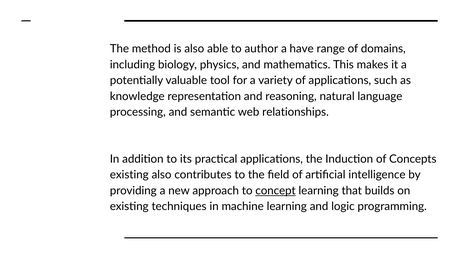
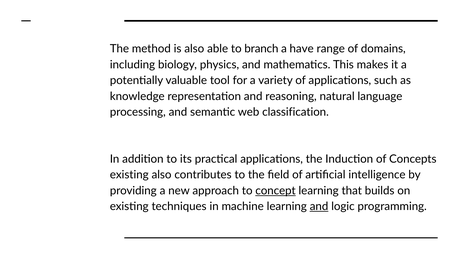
author: author -> branch (261, 49)
relationships: relationships -> classification (296, 112)
and underline: none -> present (319, 207)
